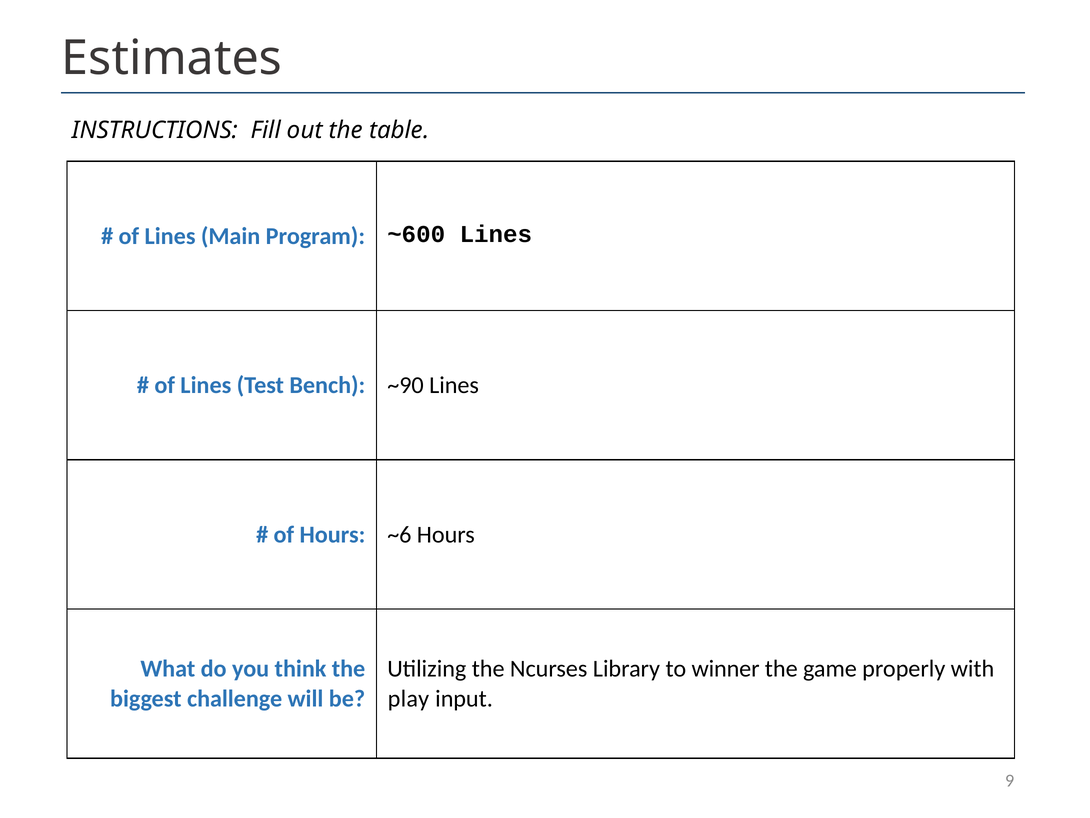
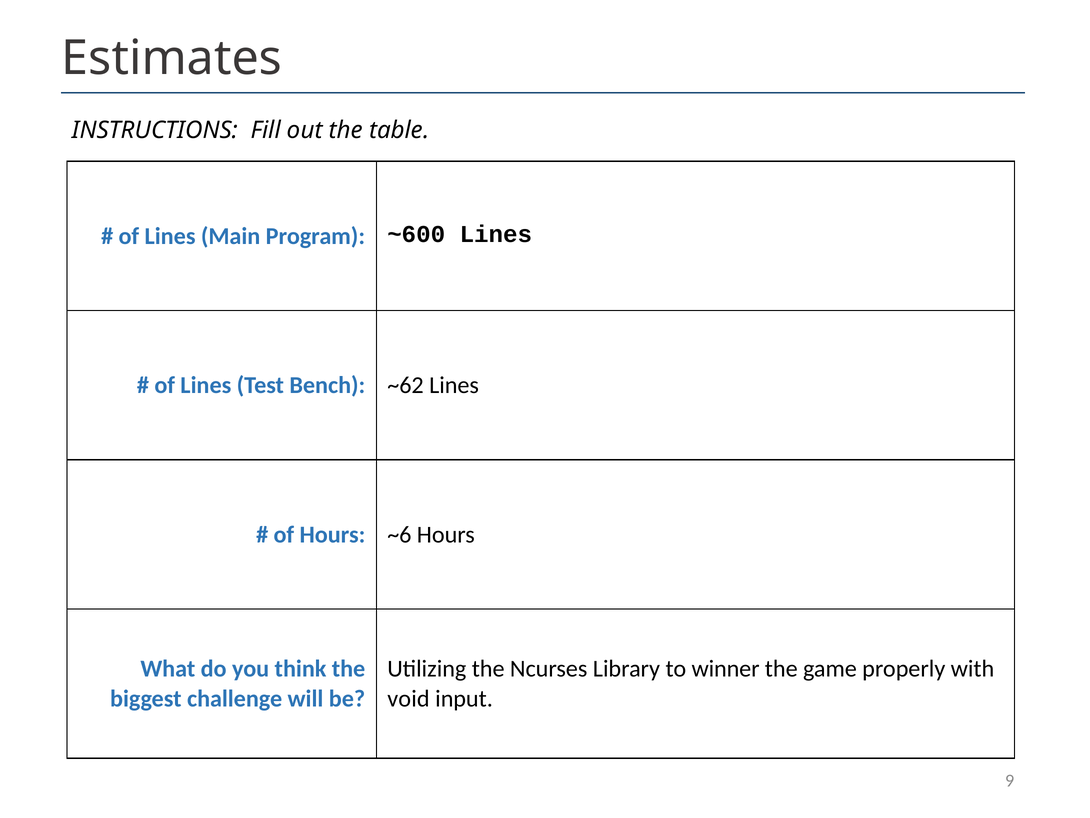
~90: ~90 -> ~62 (406, 385)
play: play -> void (408, 698)
